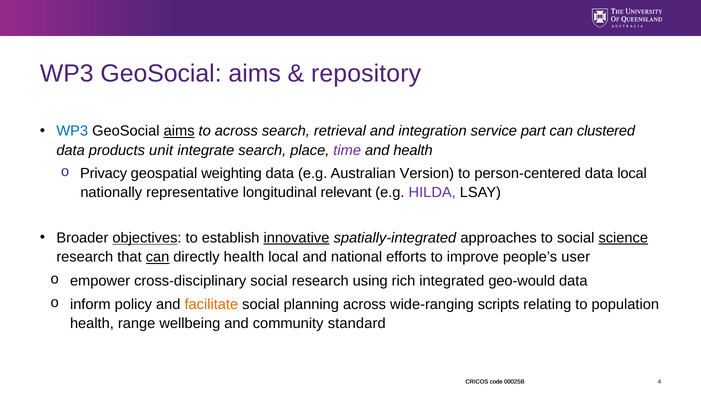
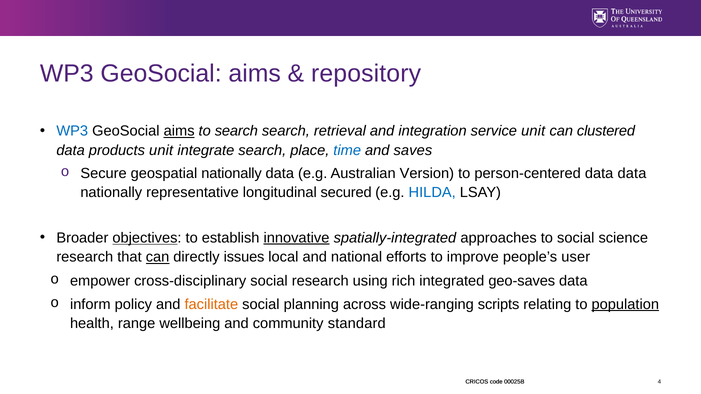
to across: across -> search (236, 131)
service part: part -> unit (533, 131)
time colour: purple -> blue (347, 151)
and health: health -> saves (413, 151)
Privacy: Privacy -> Secure (104, 173)
geospatial weighting: weighting -> nationally (232, 173)
data local: local -> data (632, 173)
relevant: relevant -> secured (346, 193)
HILDA colour: purple -> blue (432, 193)
science underline: present -> none (623, 238)
directly health: health -> issues (244, 257)
geo-would: geo-would -> geo-saves (522, 281)
population underline: none -> present (625, 305)
